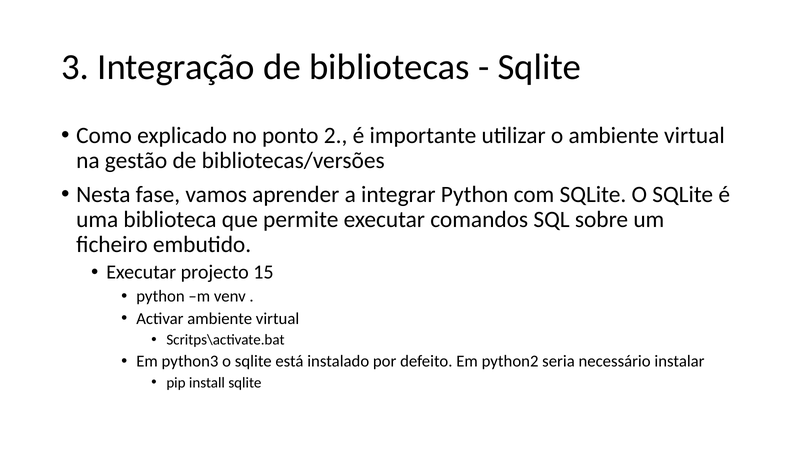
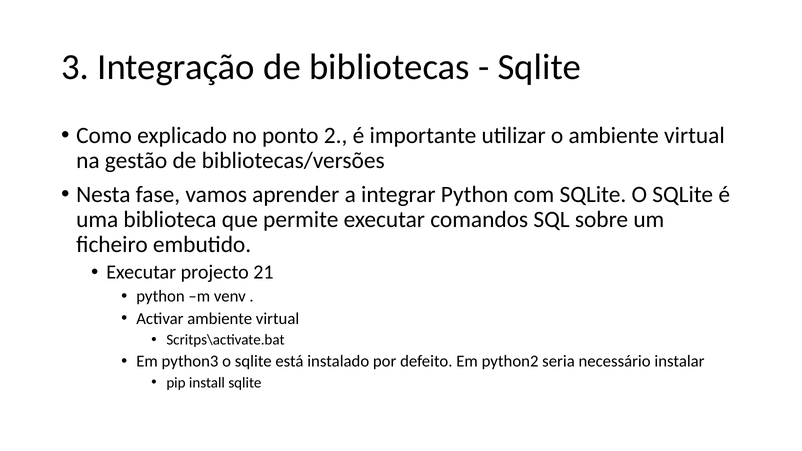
15: 15 -> 21 (263, 272)
